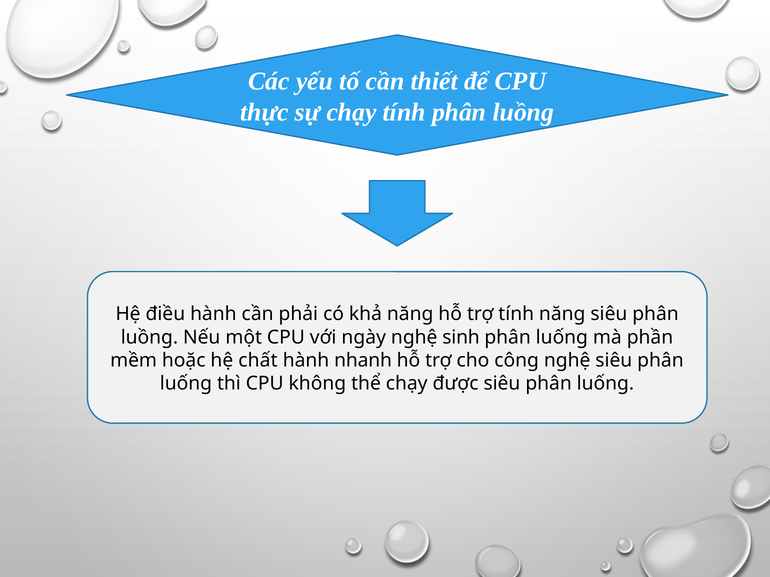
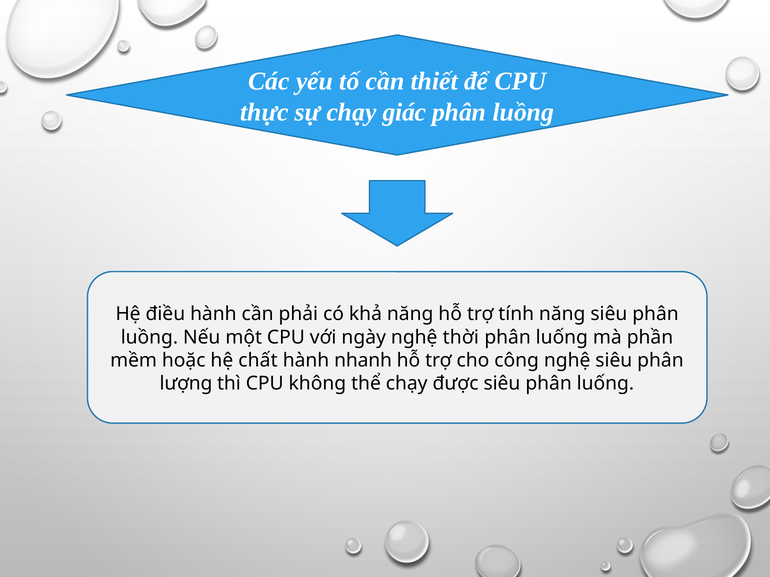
chạy tính: tính -> giác (404, 112)
sinh: sinh -> thời (461, 337)
luống: luống -> lượng (186, 384)
